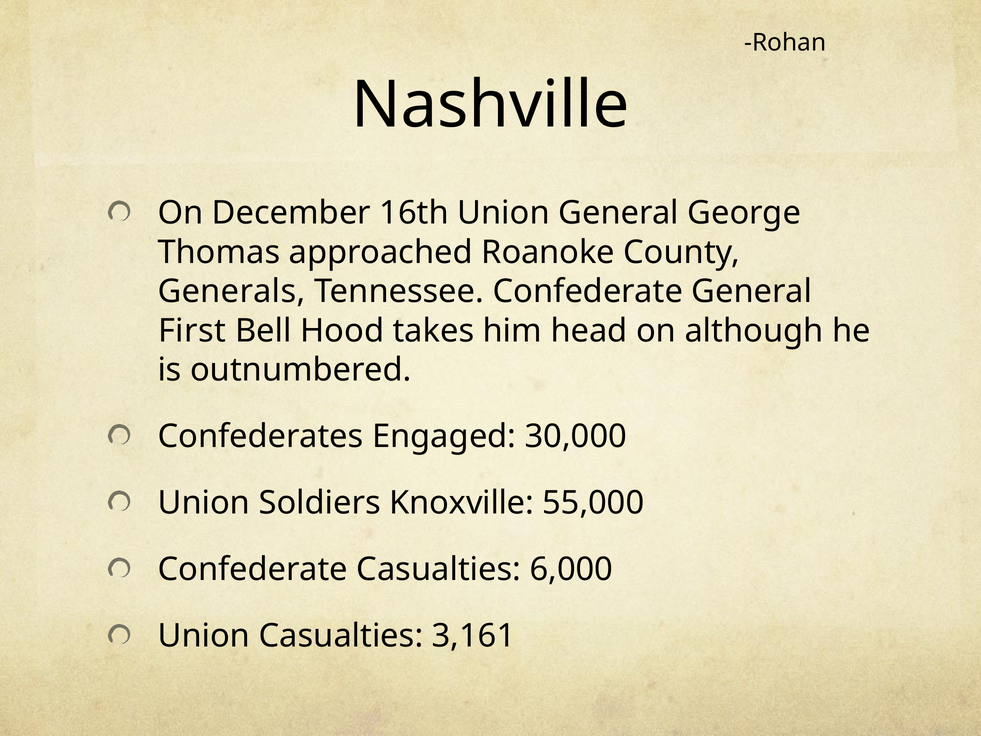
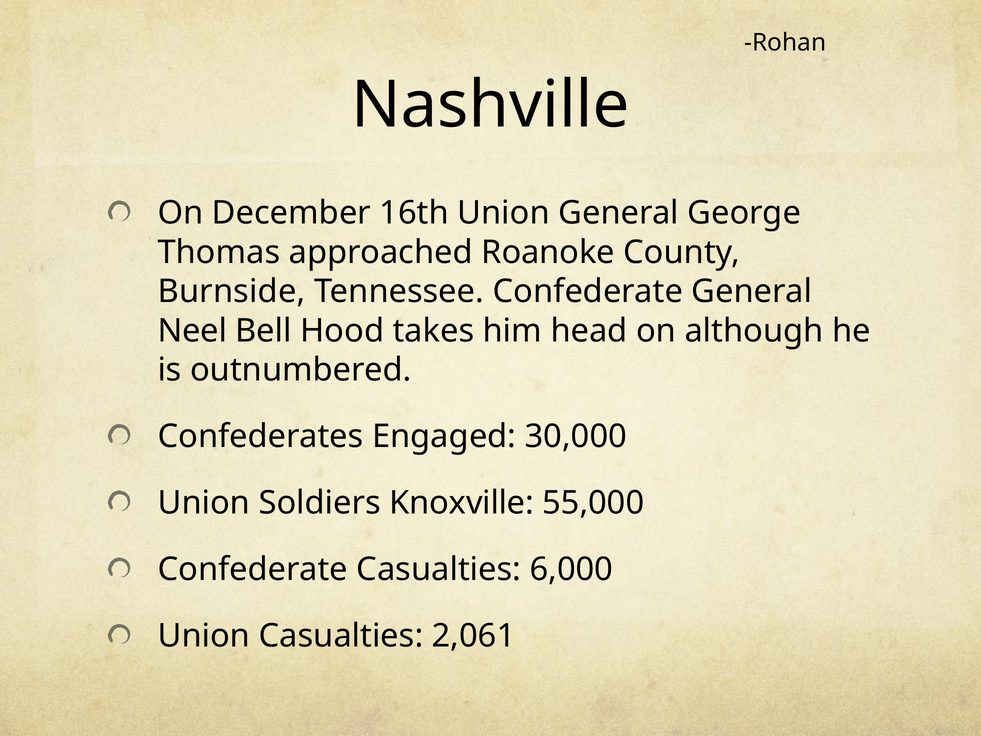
Generals: Generals -> Burnside (232, 291)
First: First -> Neel (192, 331)
3,161: 3,161 -> 2,061 (474, 636)
